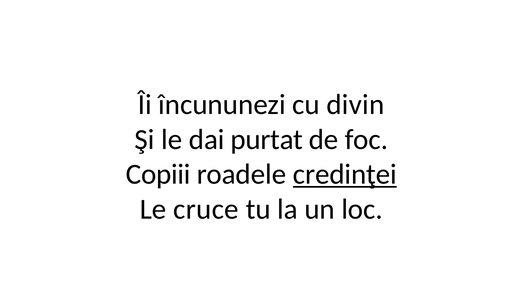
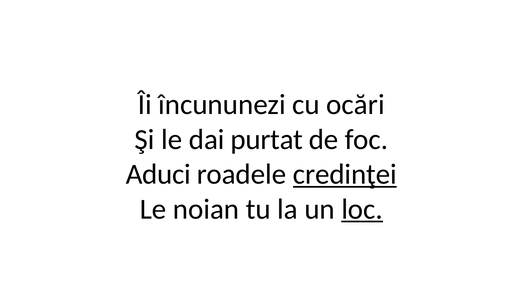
divin: divin -> ocări (356, 105)
Copiii: Copiii -> Aduci (158, 174)
cruce: cruce -> noian (206, 209)
loc underline: none -> present (362, 209)
